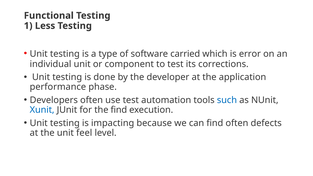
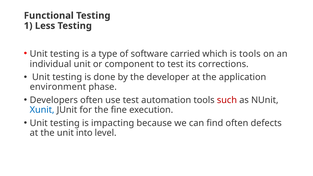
is error: error -> tools (250, 54)
performance: performance -> environment (58, 87)
such colour: blue -> red (227, 100)
the find: find -> fine (119, 110)
feel: feel -> into (84, 133)
